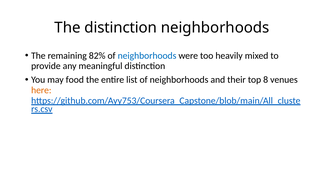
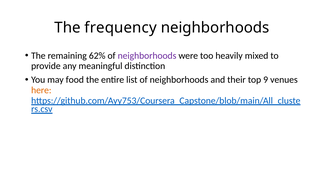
The distinction: distinction -> frequency (121, 28)
82%: 82% -> 62% (97, 55)
neighborhoods colour: blue -> purple (147, 55)
8: 8 -> 9 (266, 80)
